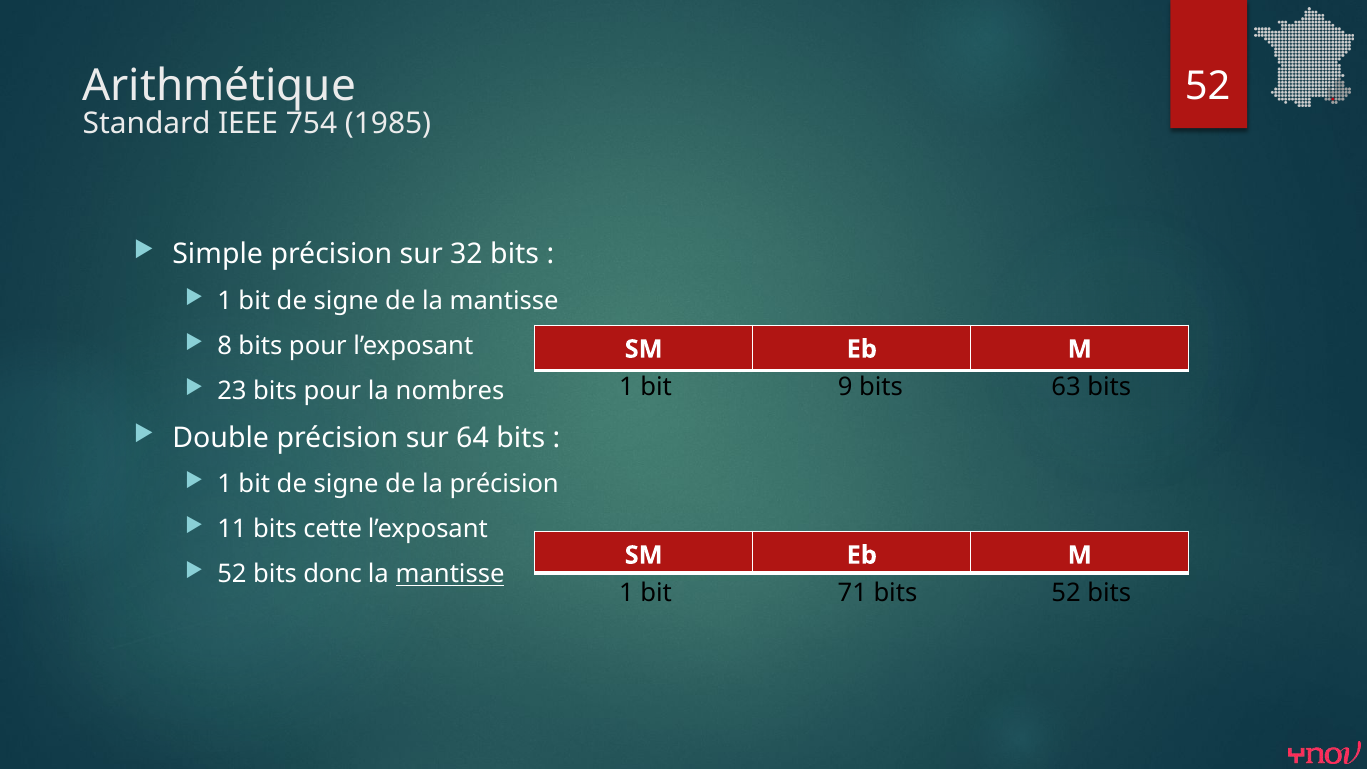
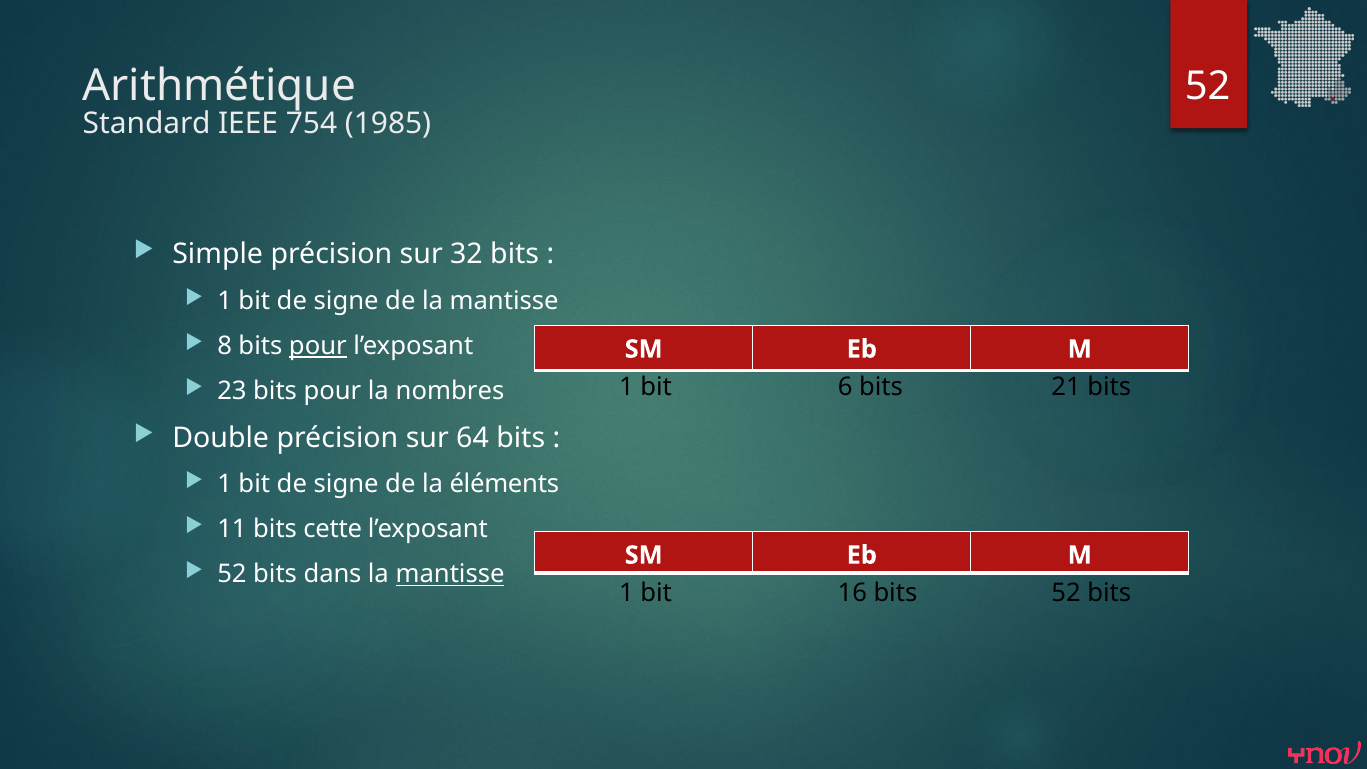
pour underline: none -> present (318, 346)
9: 9 -> 6 (845, 387)
63: 63 -> 21 (1066, 387)
la précision: précision -> éléments (504, 484)
donc: donc -> dans (333, 574)
71: 71 -> 16 (852, 593)
